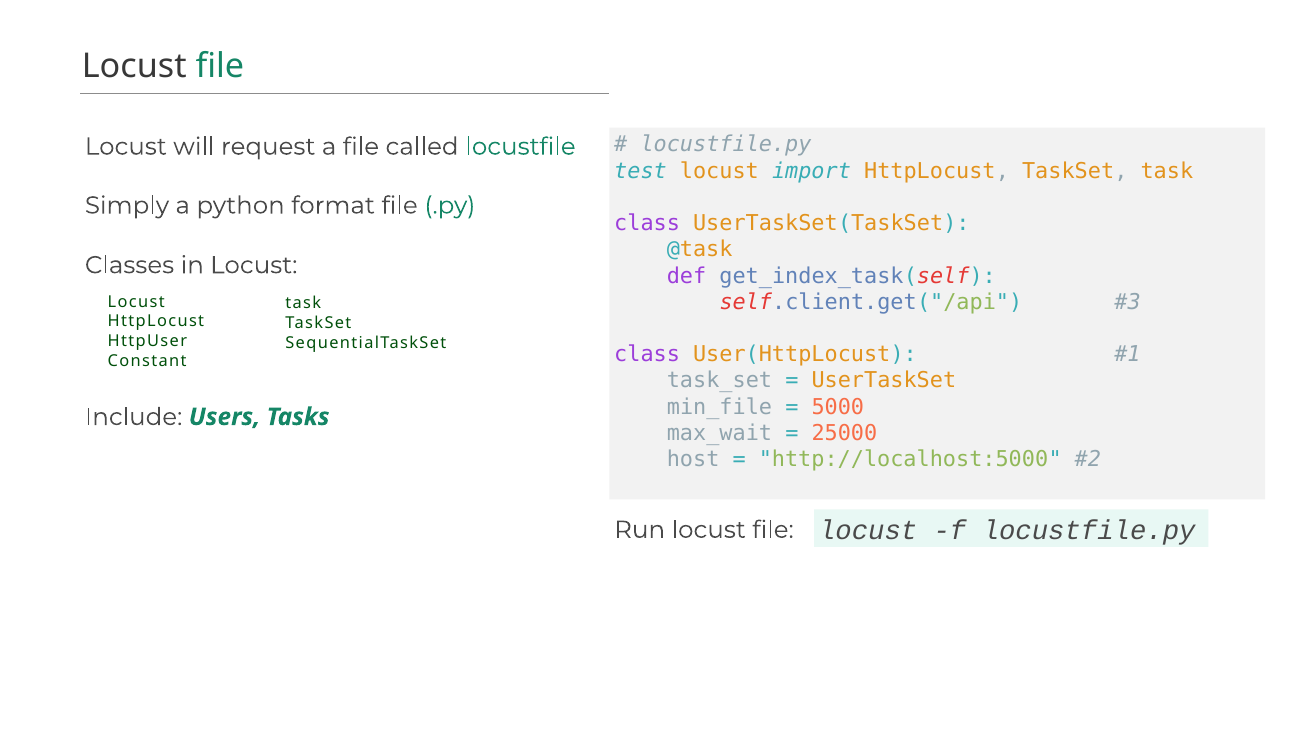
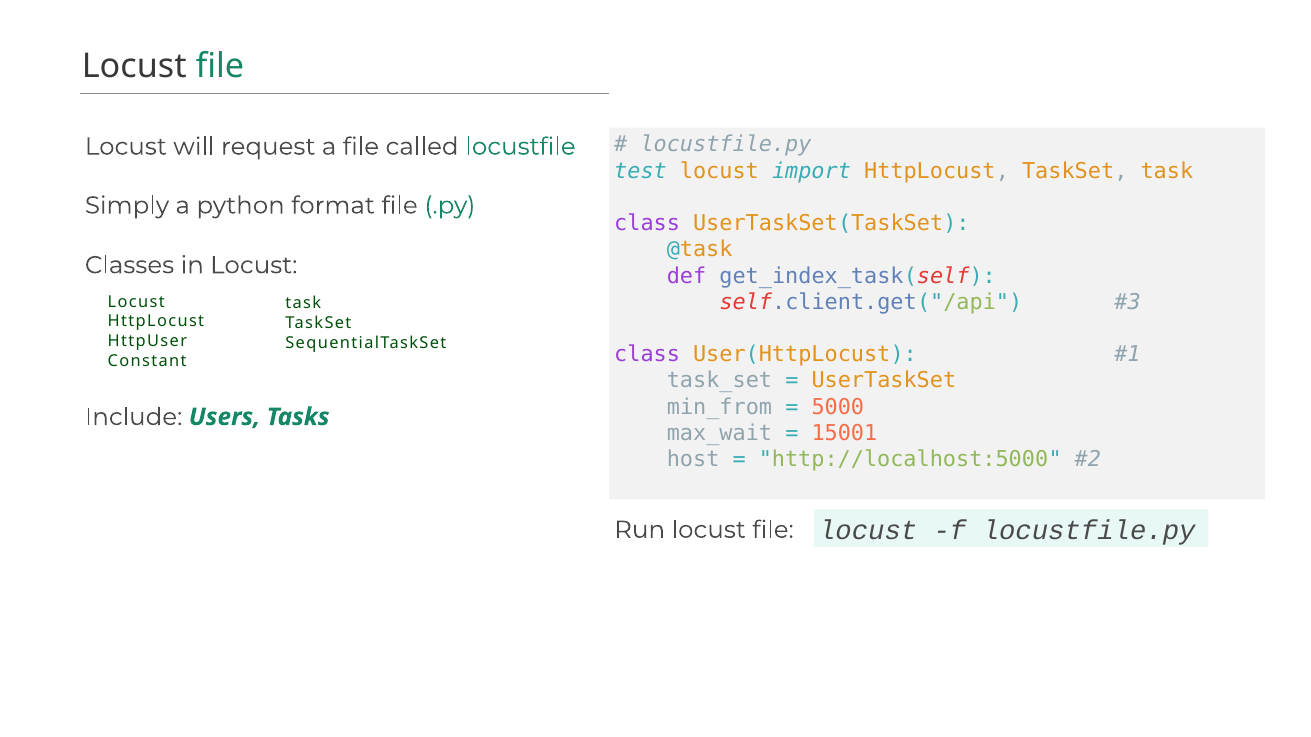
min_file: min_file -> min_from (719, 407)
25000: 25000 -> 15001 (844, 433)
